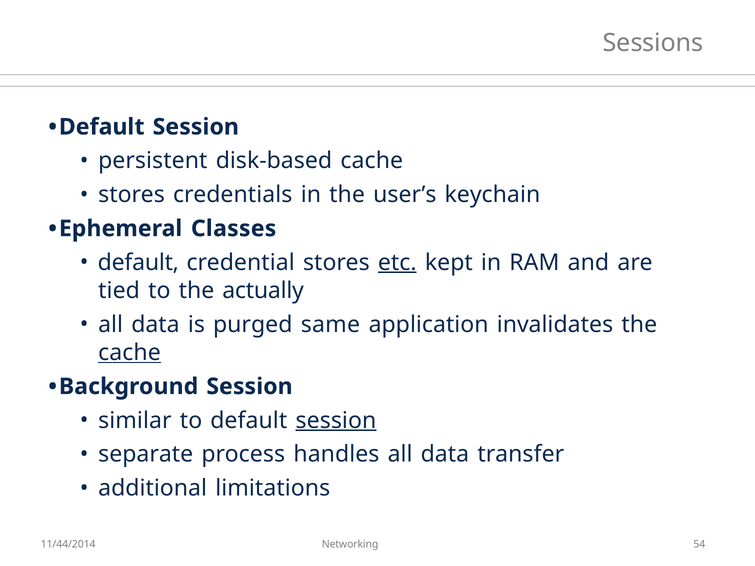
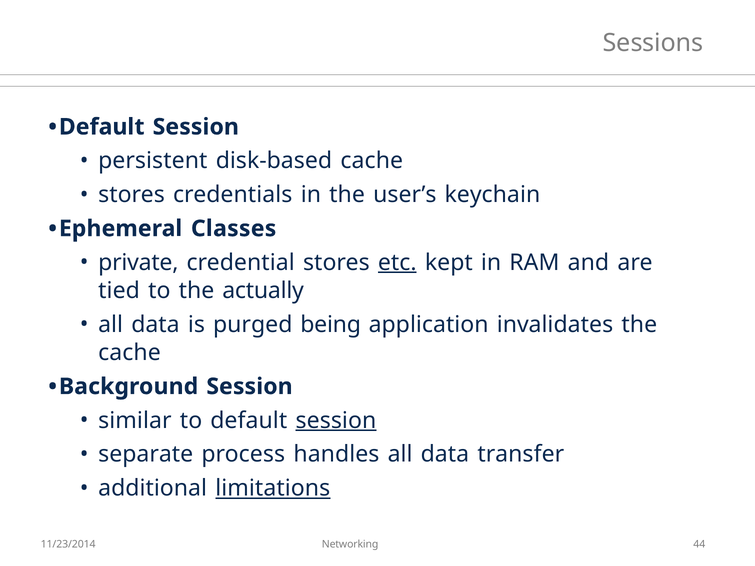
default: default -> private (138, 263)
same: same -> being (331, 325)
cache underline: present -> none (129, 353)
limitations underline: none -> present (273, 488)
11/44/2014: 11/44/2014 -> 11/23/2014 (68, 544)
54: 54 -> 44 (699, 544)
